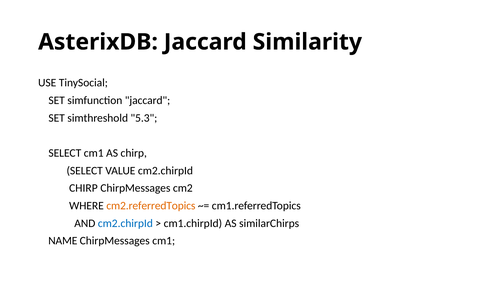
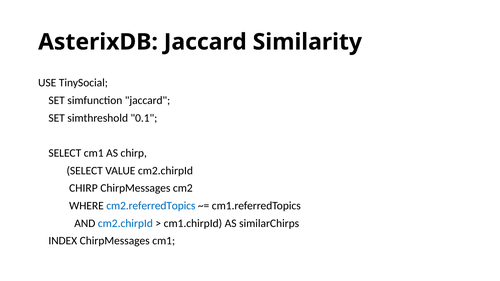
5.3: 5.3 -> 0.1 (144, 118)
cm2.referredTopics colour: orange -> blue (151, 206)
NAME: NAME -> INDEX (63, 241)
